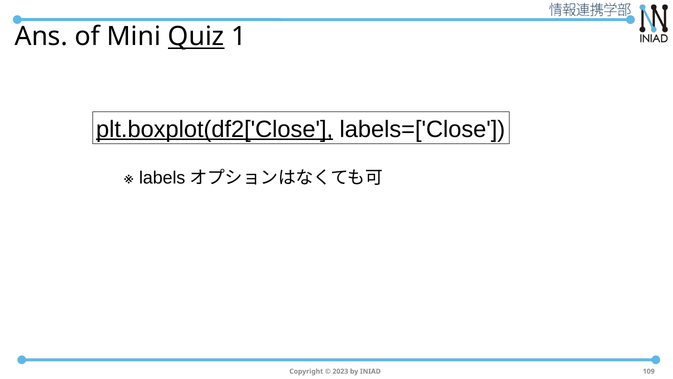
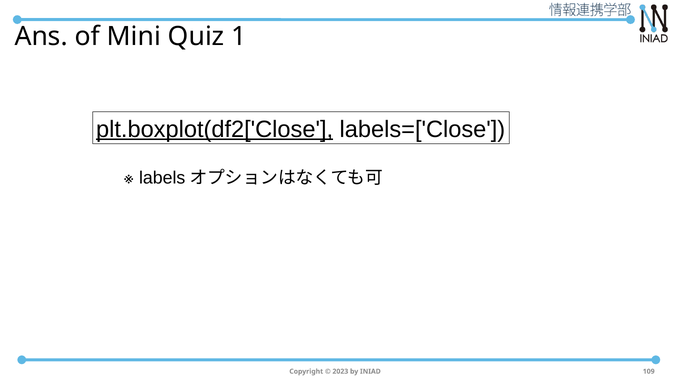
Quiz underline: present -> none (196, 37)
